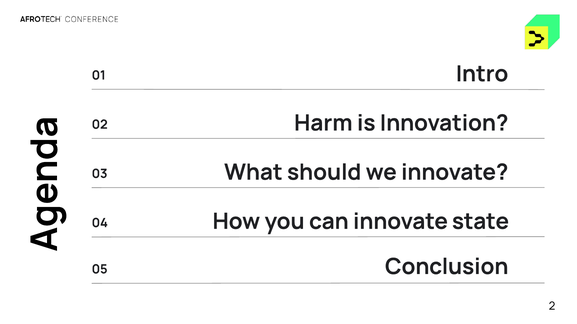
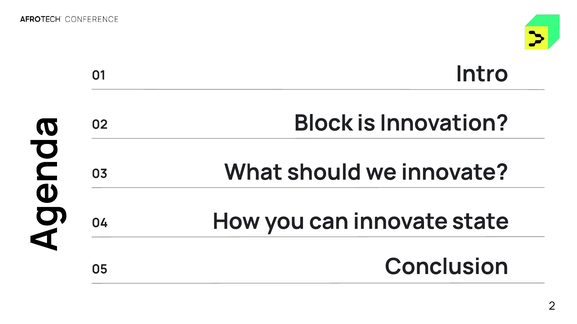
Harm: Harm -> Block (323, 123)
